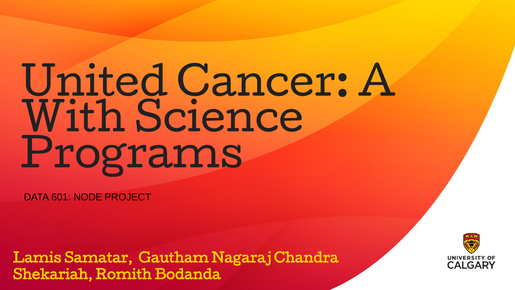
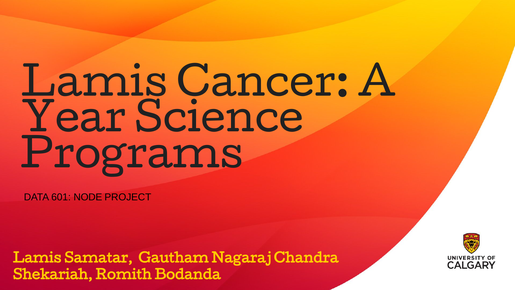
United: United -> Lamis (94, 83)
With: With -> Year (74, 119)
